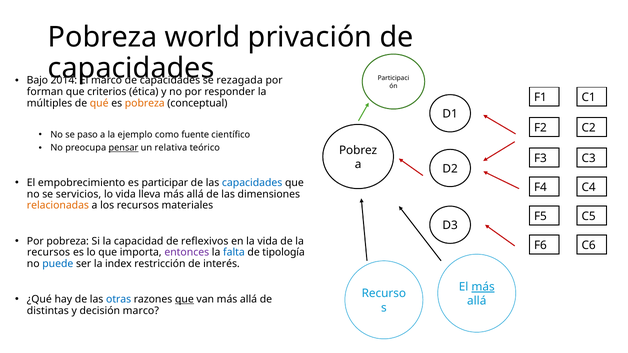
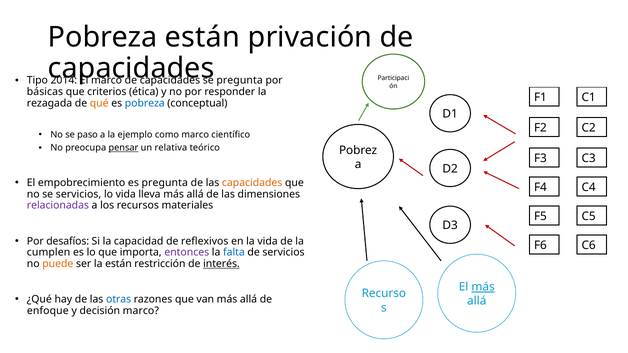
Pobreza world: world -> están (202, 37)
Bajo: Bajo -> Tipo (37, 81)
rezagada: rezagada -> pregunta (240, 81)
forman: forman -> básicas (45, 92)
múltiples: múltiples -> rezagada (50, 103)
pobreza colour: orange -> blue (145, 103)
como fuente: fuente -> marco (195, 135)
es participar: participar -> pregunta (165, 183)
capacidades colour: blue -> orange (252, 183)
relacionadas colour: orange -> purple (58, 206)
Por pobreza: pobreza -> desafíos (68, 241)
recursos: recursos -> cumplen (49, 253)
de tipología: tipología -> servicios (284, 253)
puede colour: blue -> orange (58, 264)
la index: index -> están (118, 264)
interés underline: none -> present (221, 264)
que underline: present -> none (184, 300)
distintas: distintas -> enfoque (48, 311)
